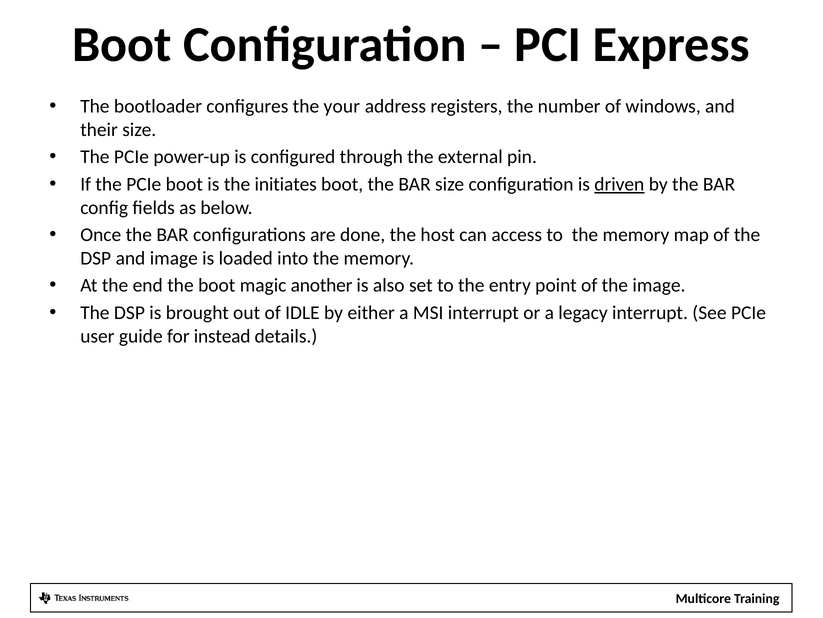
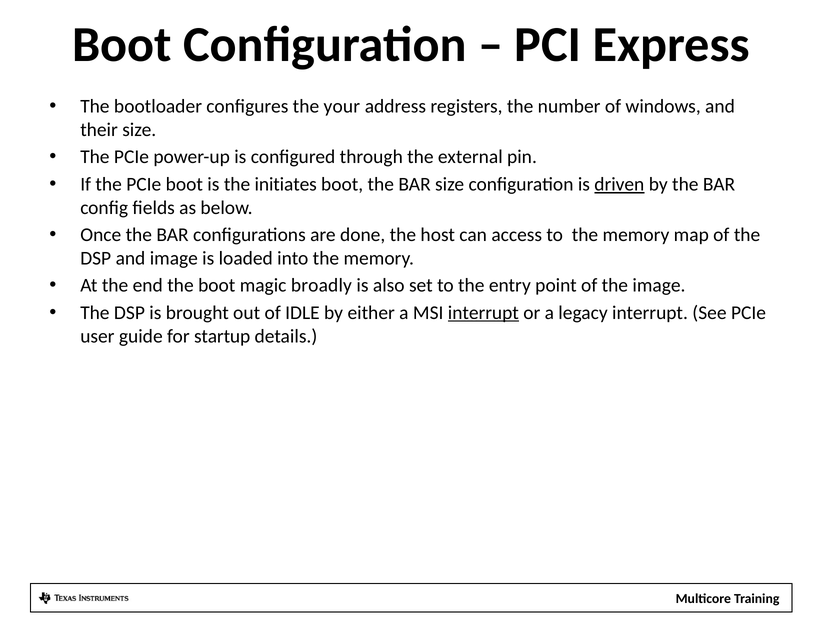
another: another -> broadly (321, 285)
interrupt underline: none -> present (483, 312)
instead: instead -> startup (222, 336)
